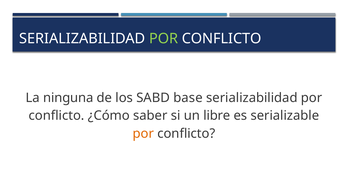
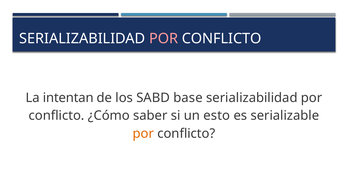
POR colour: light green -> pink (164, 39)
ninguna: ninguna -> intentan (68, 98)
libre: libre -> esto (217, 115)
